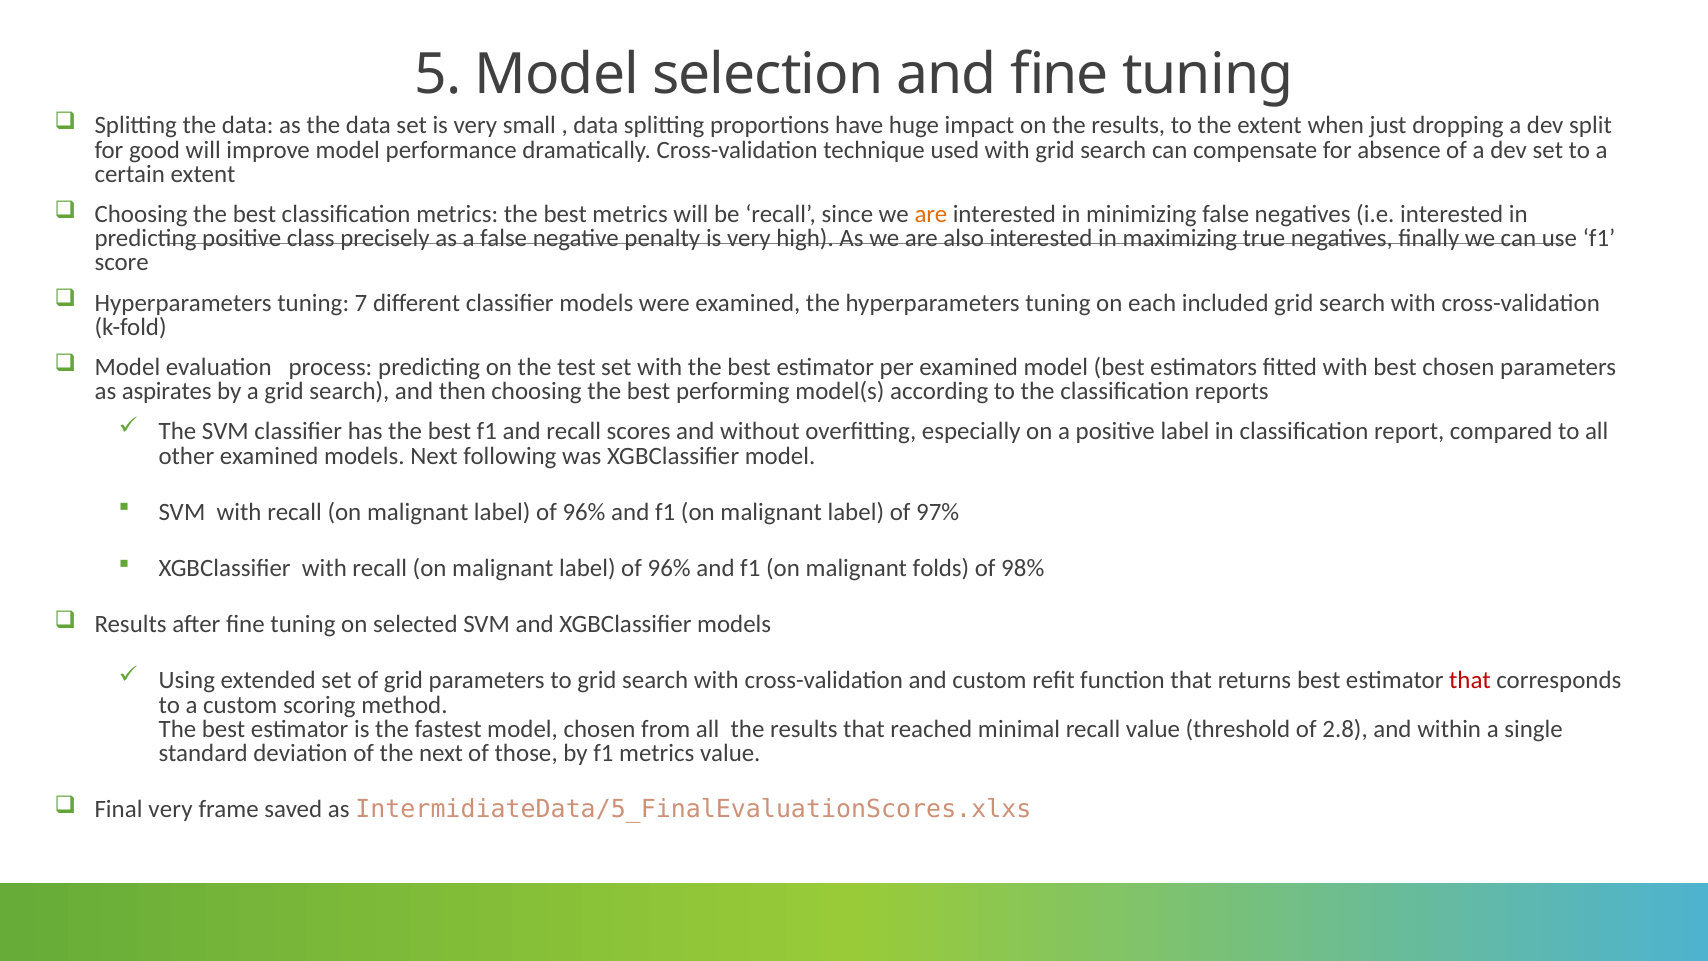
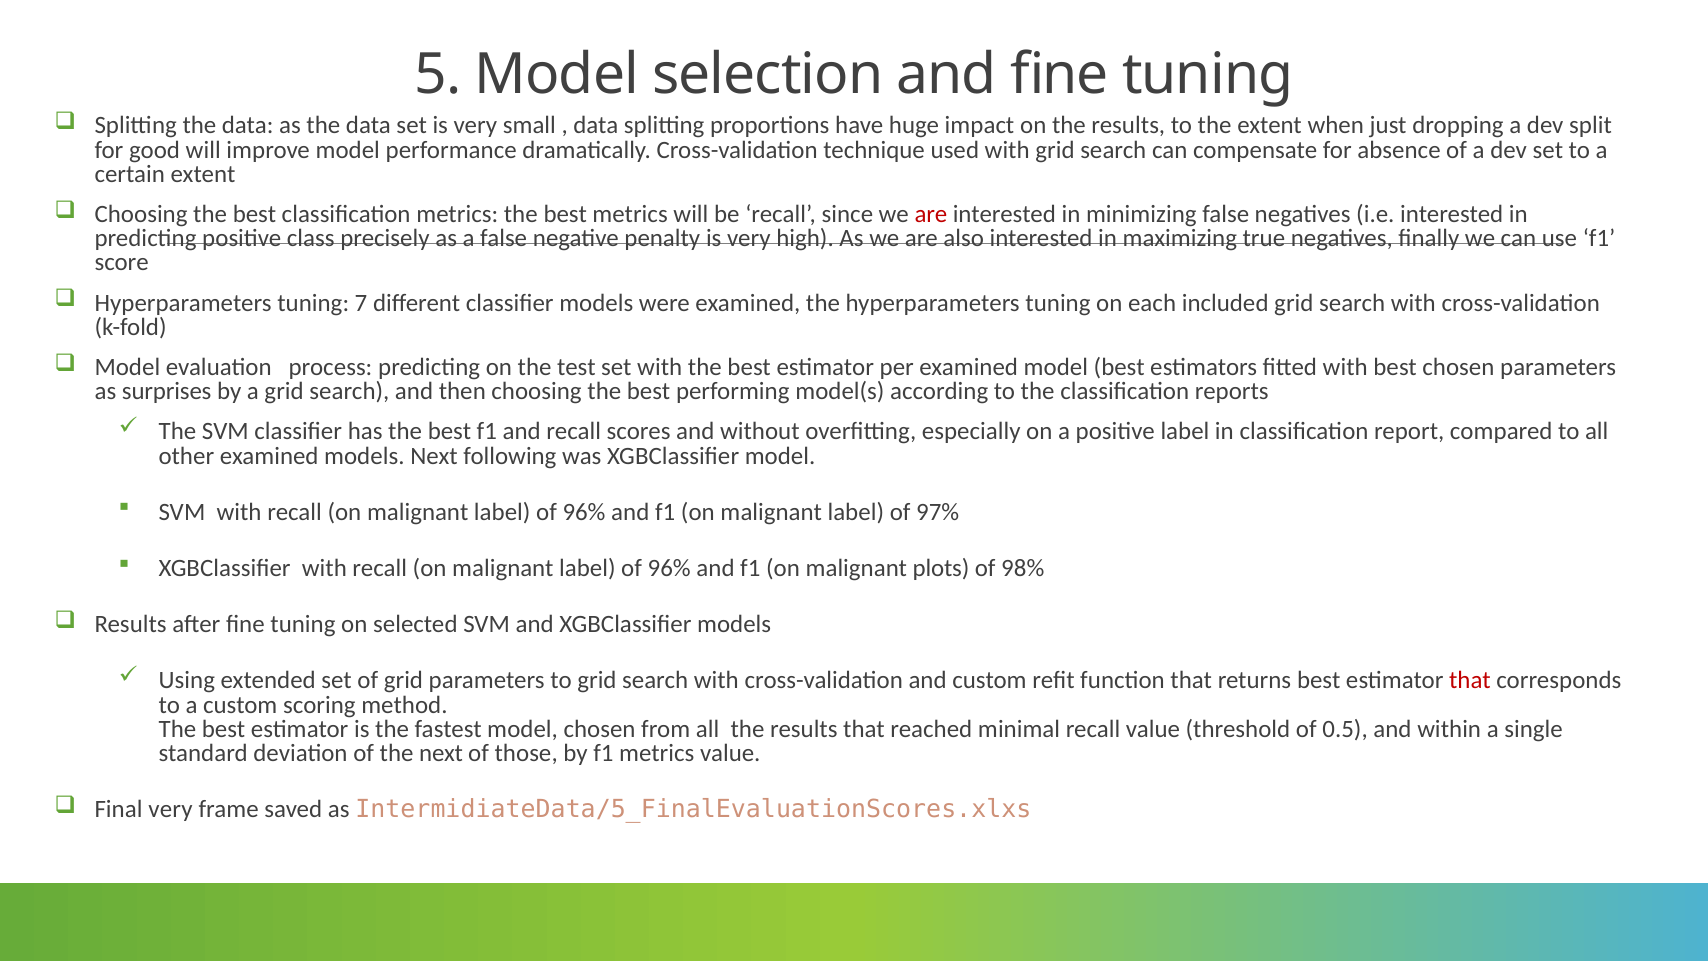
are colour: orange -> red (931, 214)
aspirates: aspirates -> surprises (167, 391)
folds: folds -> plots (941, 568)
2.8: 2.8 -> 0.5 (1345, 729)
